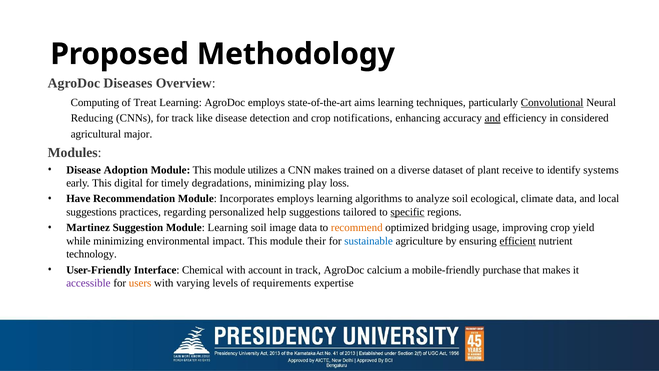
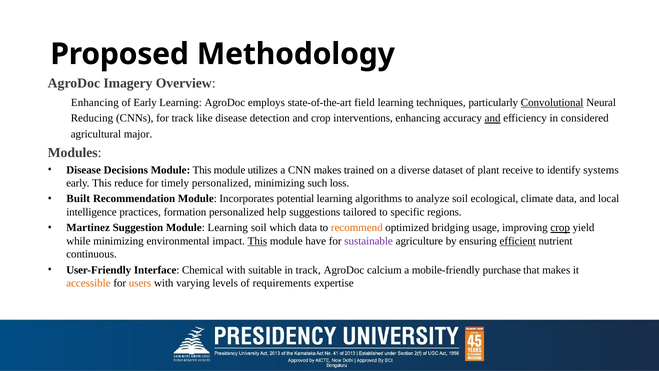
Diseases: Diseases -> Imagery (128, 83)
Computing: Computing -> Enhancing (95, 102)
of Treat: Treat -> Early (145, 102)
aims: aims -> field (365, 102)
notifications: notifications -> interventions (363, 118)
Adoption: Adoption -> Decisions (126, 170)
digital: digital -> reduce (129, 183)
timely degradations: degradations -> personalized (222, 183)
play: play -> such (317, 183)
Have: Have -> Built (78, 199)
Incorporates employs: employs -> potential (295, 199)
suggestions: suggestions -> intelligence (91, 212)
regarding: regarding -> formation (185, 212)
specific underline: present -> none (407, 212)
image: image -> which (283, 228)
crop underline: none -> present (560, 228)
This underline: none -> present (257, 241)
their: their -> have (316, 241)
sustainable colour: blue -> purple (369, 241)
technology: technology -> continuous (92, 254)
account: account -> suitable (265, 270)
accessible colour: purple -> orange (88, 283)
